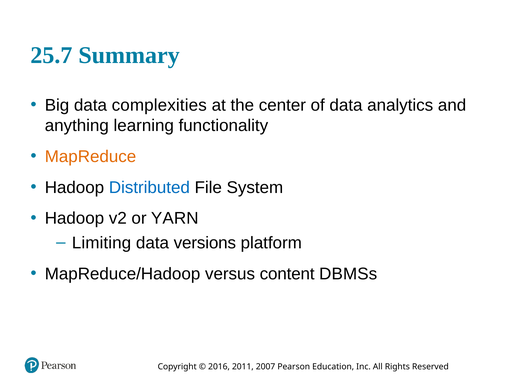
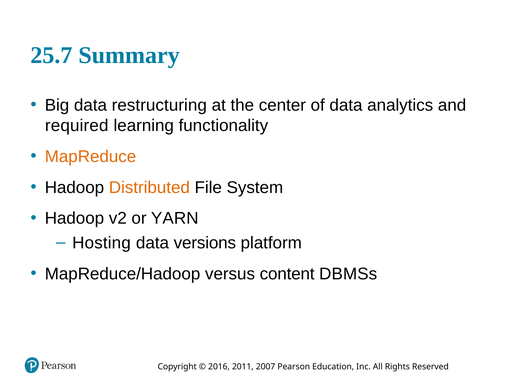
complexities: complexities -> restructuring (159, 106)
anything: anything -> required (77, 126)
Distributed colour: blue -> orange (149, 188)
Limiting: Limiting -> Hosting (102, 243)
